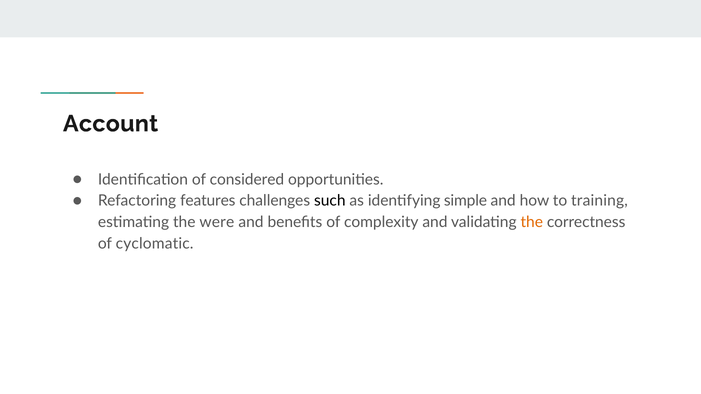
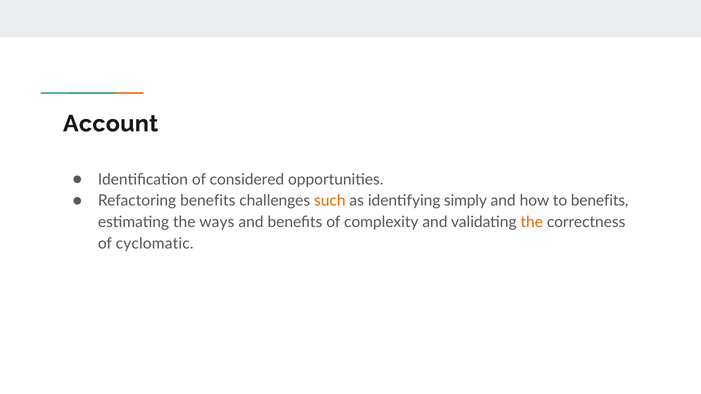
Refactoring features: features -> benefits (208, 201)
such colour: black -> orange (330, 201)
simple: simple -> simply (465, 201)
to training: training -> benefits (600, 201)
were: were -> ways (217, 222)
